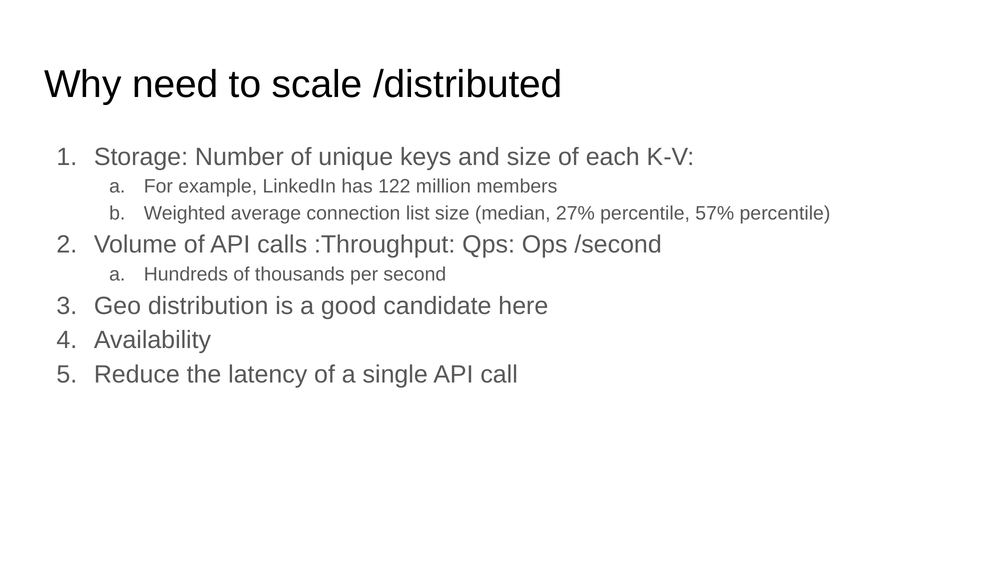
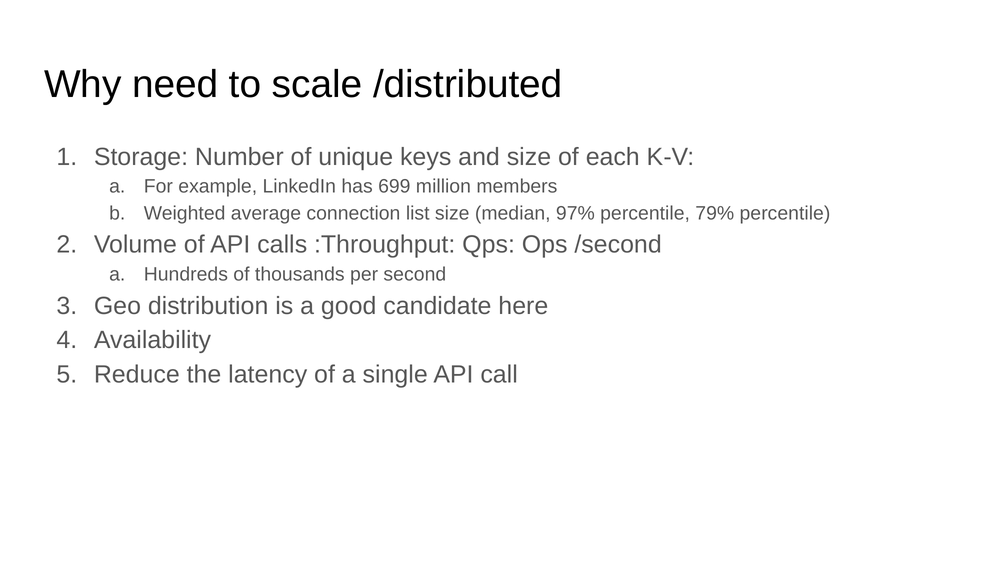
122: 122 -> 699 (394, 187)
27%: 27% -> 97% (575, 213)
57%: 57% -> 79% (715, 213)
